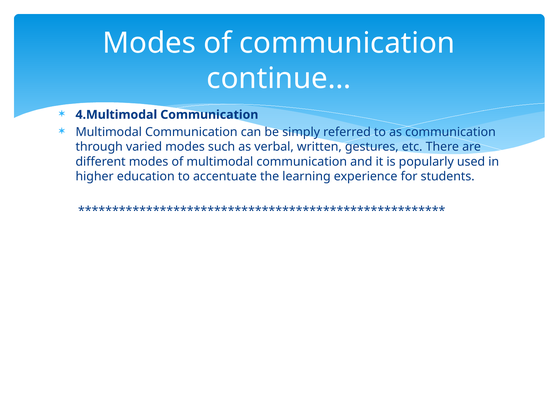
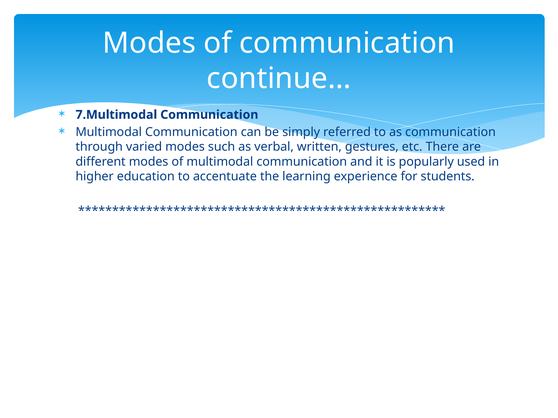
4.Multimodal: 4.Multimodal -> 7.Multimodal (116, 115)
